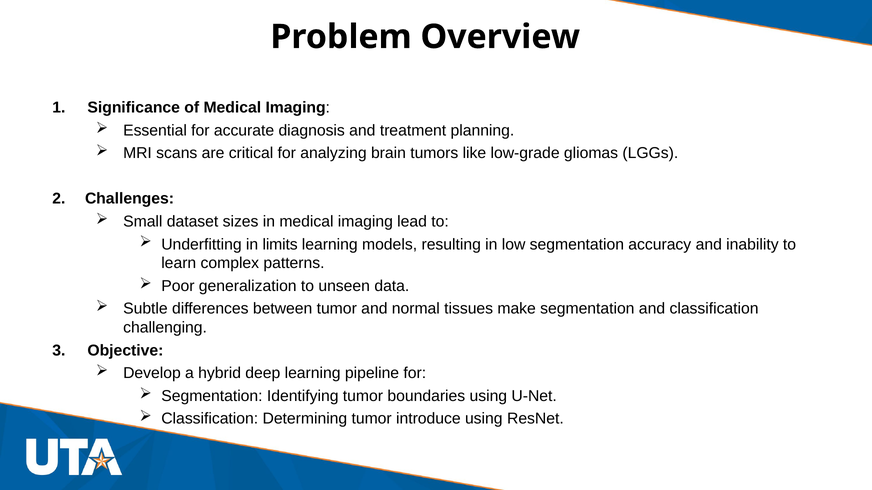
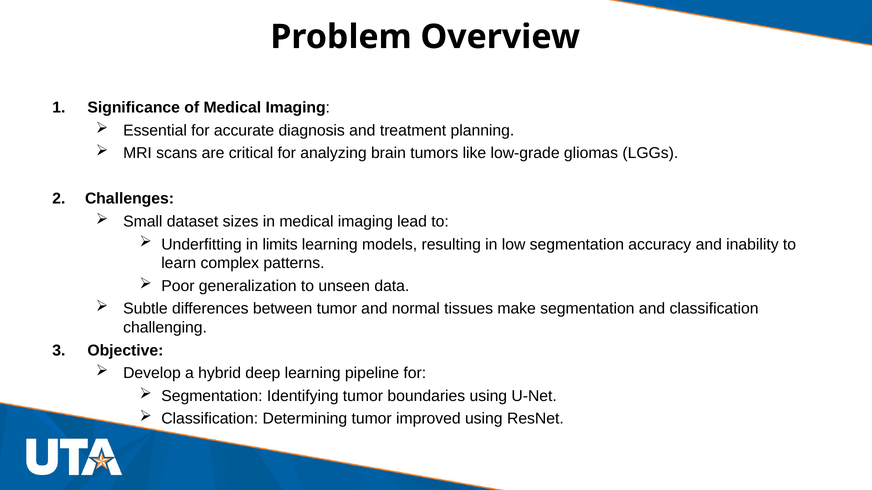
introduce: introduce -> improved (428, 419)
